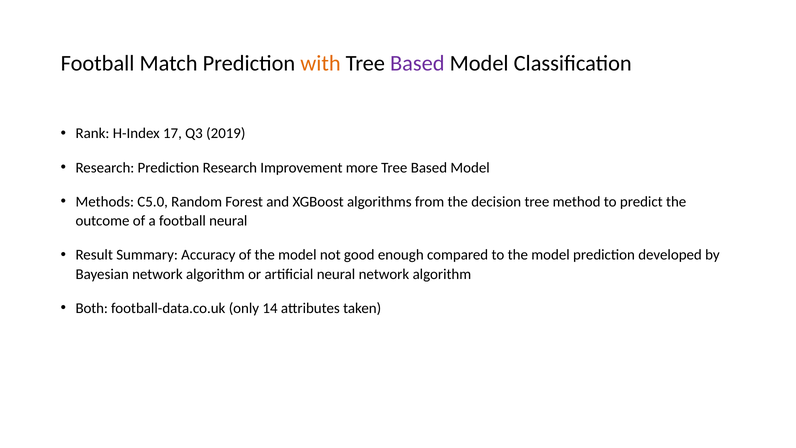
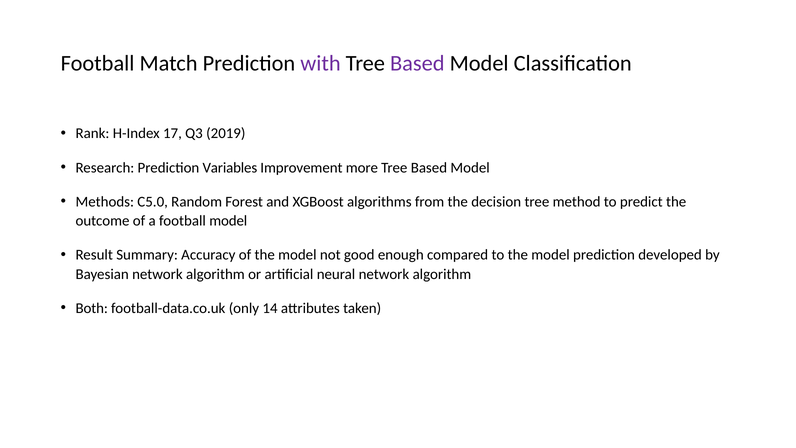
with colour: orange -> purple (320, 63)
Prediction Research: Research -> Variables (230, 167)
football neural: neural -> model (228, 221)
